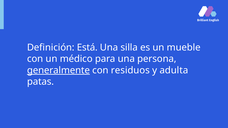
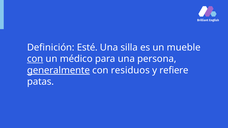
Está: Está -> Esté (87, 48)
con underline: none -> present (35, 59)
adulta: adulta -> refiere (174, 70)
